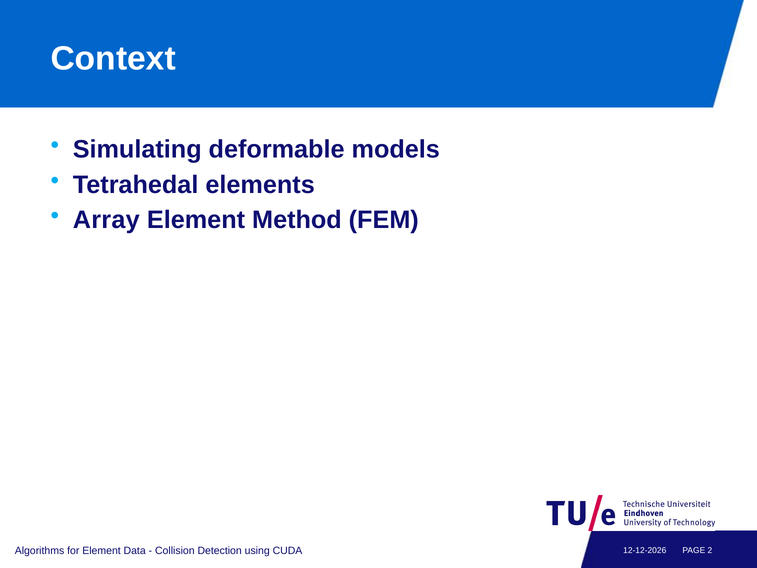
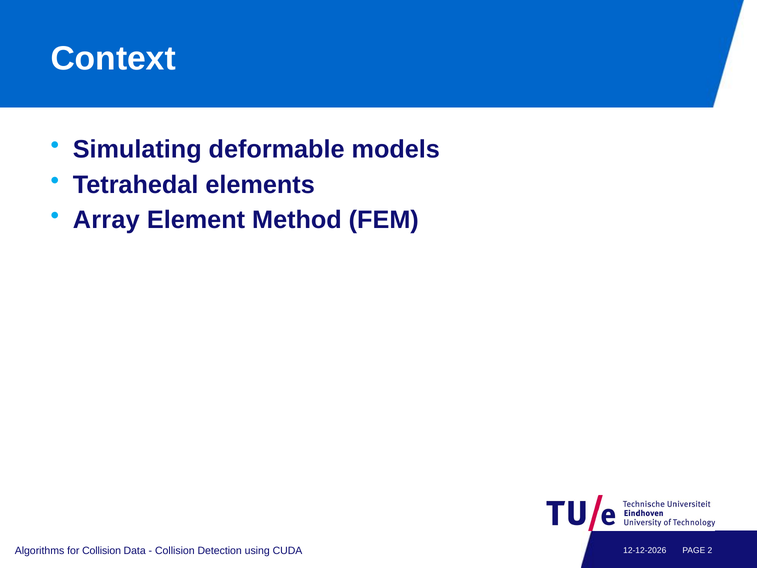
for Element: Element -> Collision (102, 551)
